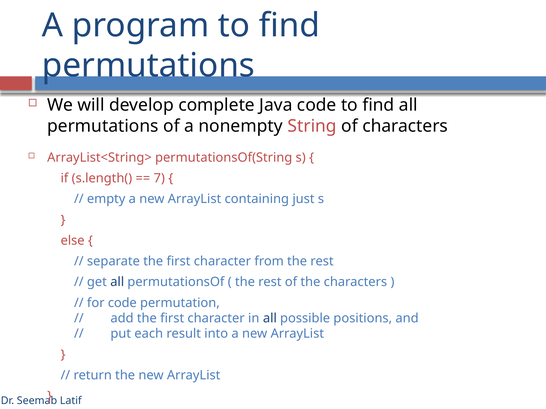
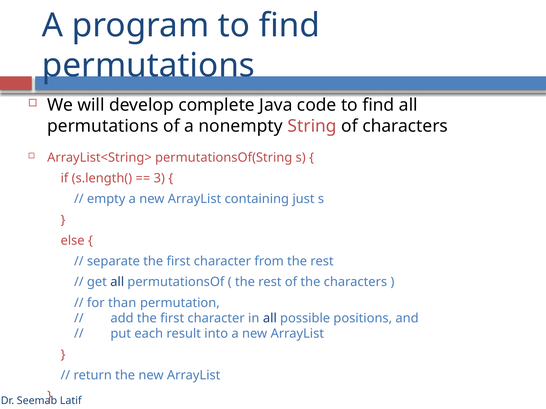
7: 7 -> 3 (159, 178)
for code: code -> than (122, 303)
